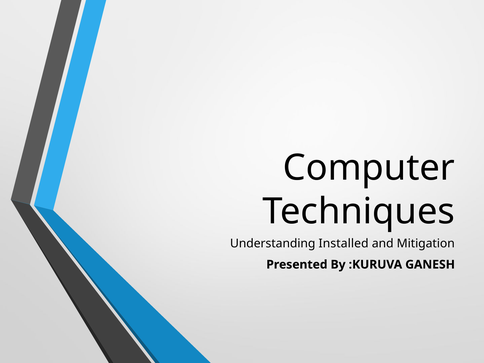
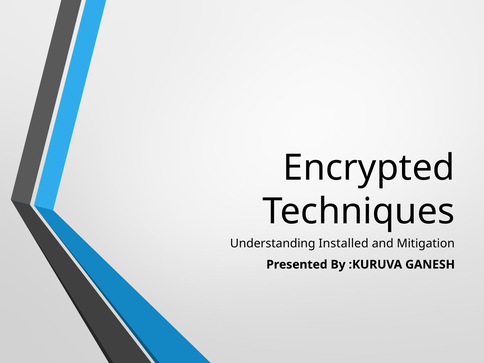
Computer: Computer -> Encrypted (369, 168)
